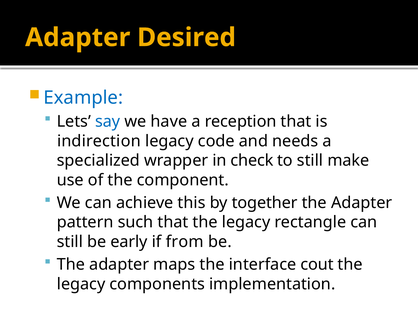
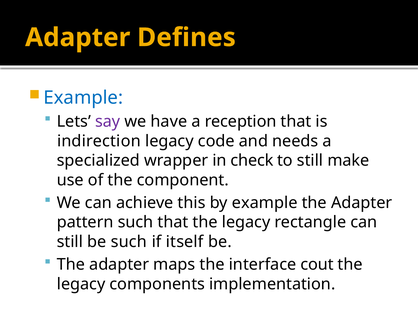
Desired: Desired -> Defines (186, 38)
say colour: blue -> purple (108, 122)
by together: together -> example (265, 203)
be early: early -> such (129, 242)
from: from -> itself (185, 242)
